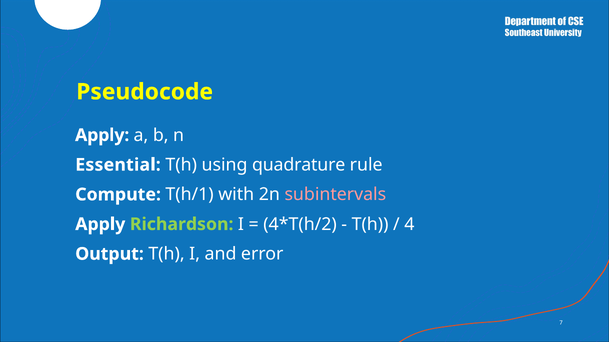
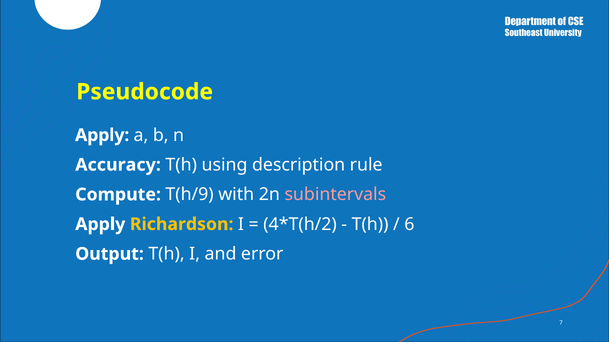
Essential: Essential -> Accuracy (118, 165)
quadrature: quadrature -> description (299, 165)
T(h/1: T(h/1 -> T(h/9 (190, 195)
Richardson colour: light green -> yellow (182, 225)
4: 4 -> 6 (409, 225)
